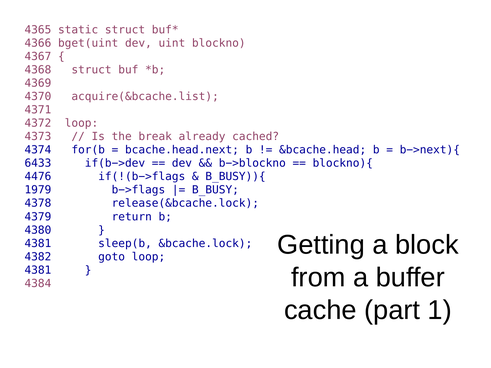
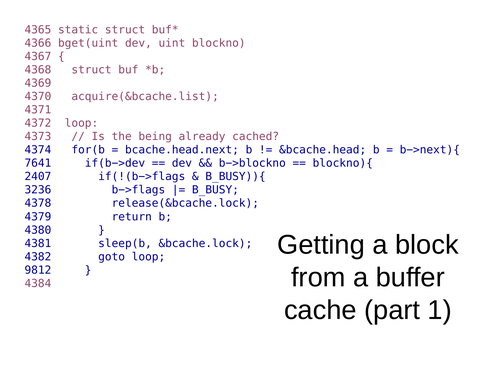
break: break -> being (155, 137)
6433: 6433 -> 7641 (38, 163)
4476: 4476 -> 2407 (38, 177)
1979: 1979 -> 3236 (38, 190)
4381: 4381 -> 9812 (38, 270)
